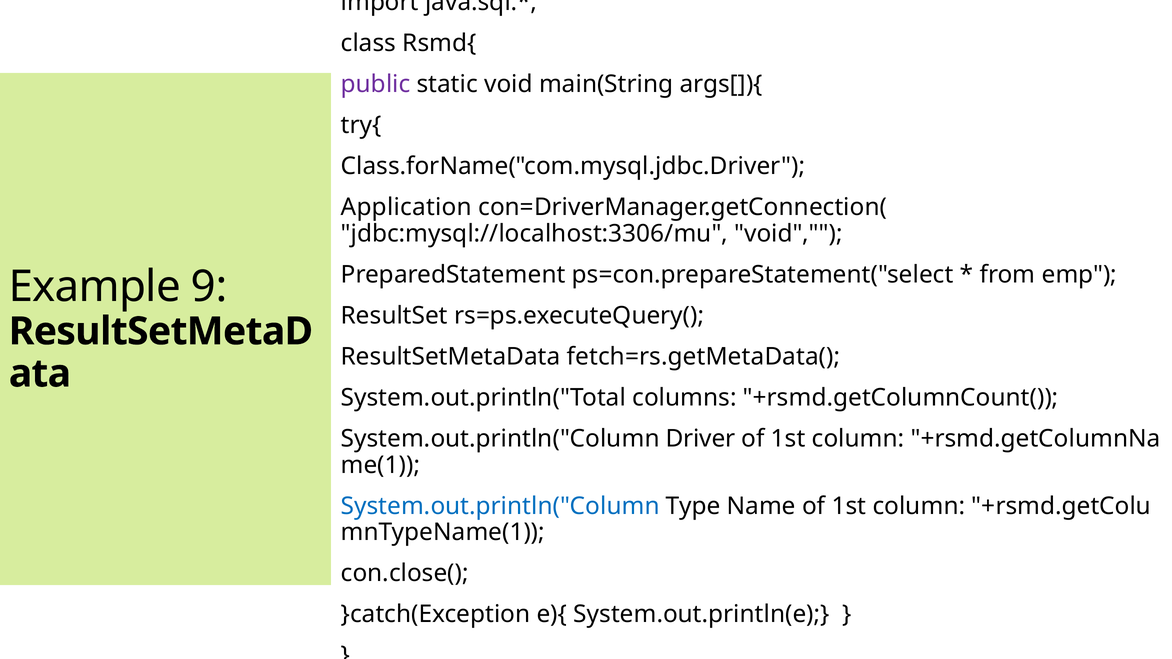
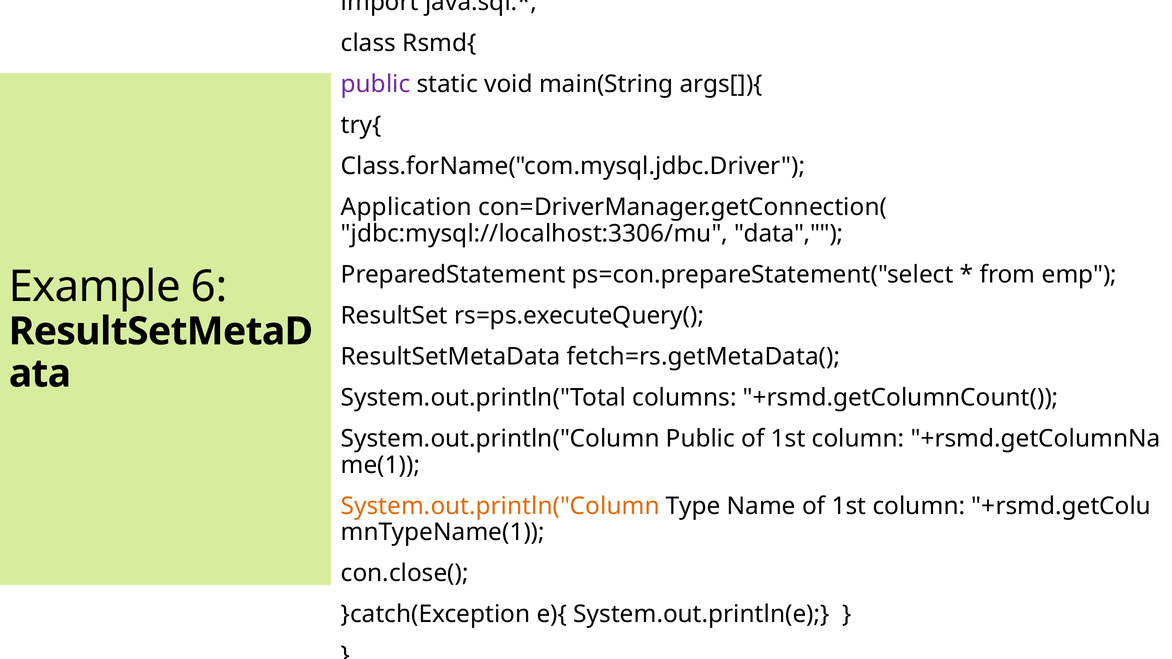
jdbc:mysql://localhost:3306/mu void: void -> data (789, 234)
9: 9 -> 6 (209, 287)
System.out.println("Column Driver: Driver -> Public (700, 439)
System.out.println("Column colour: blue -> orange (500, 506)
